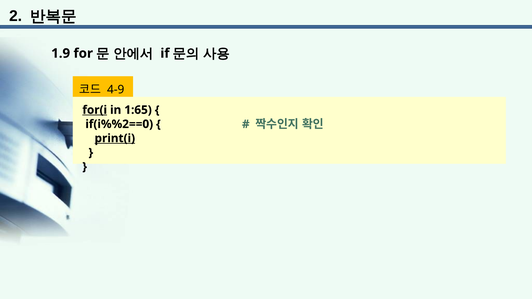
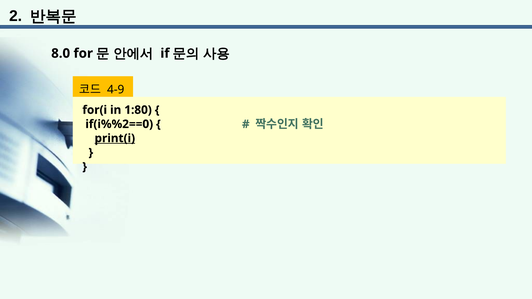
1.9: 1.9 -> 8.0 (61, 53)
for(i underline: present -> none (95, 110)
1:65: 1:65 -> 1:80 (138, 110)
